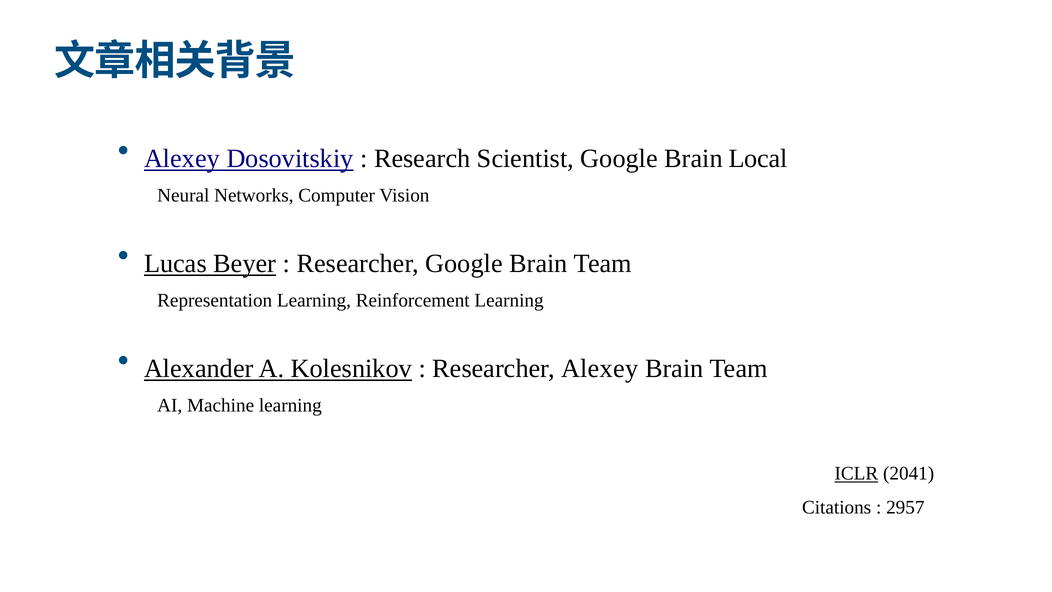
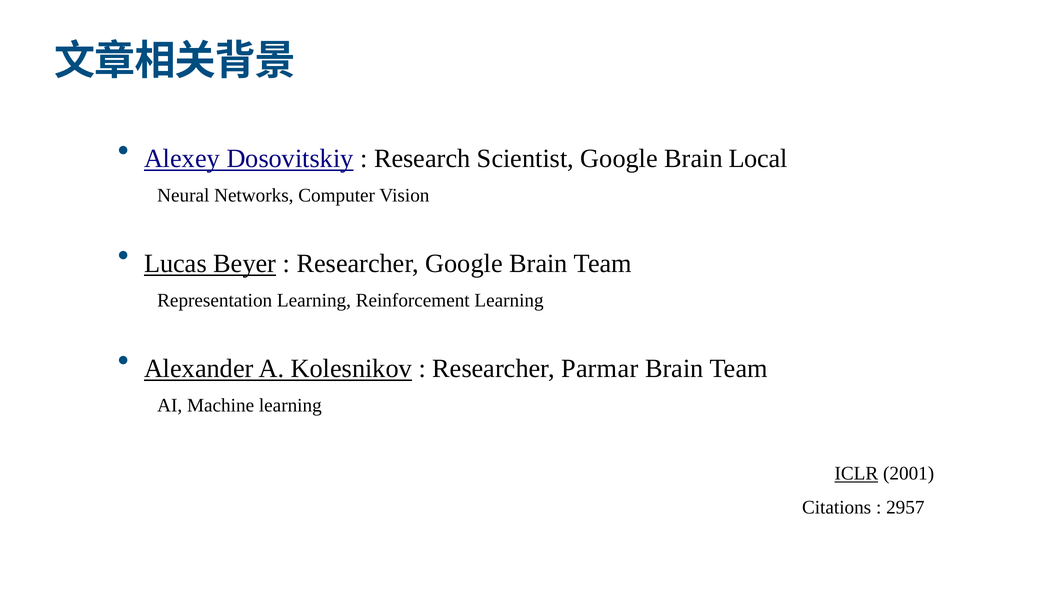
Researcher Alexey: Alexey -> Parmar (600, 368)
2041: 2041 -> 2001 (909, 473)
